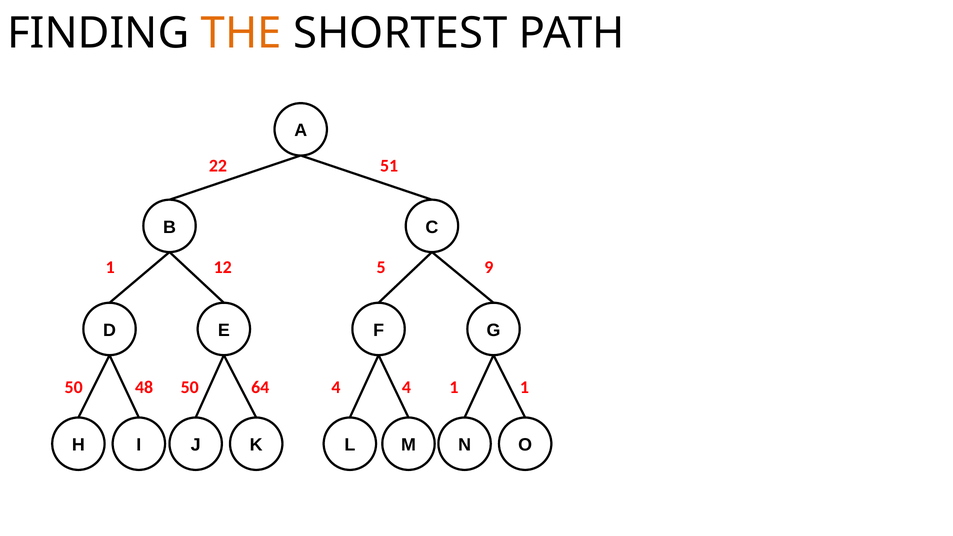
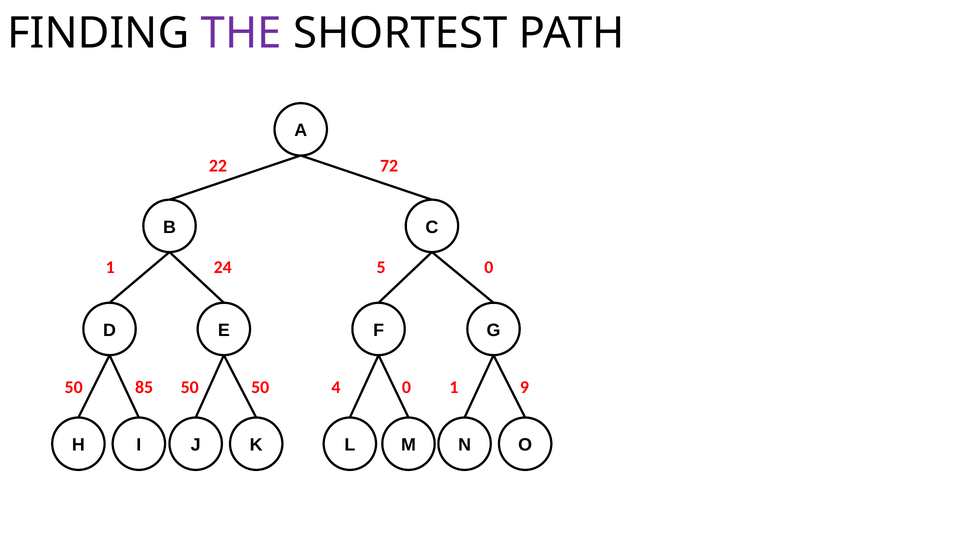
THE colour: orange -> purple (241, 33)
51: 51 -> 72 (389, 166)
12: 12 -> 24 (223, 268)
5 9: 9 -> 0 (489, 268)
48: 48 -> 85 (144, 387)
64: 64 -> 50 (260, 387)
4 4: 4 -> 0 (406, 387)
1 1: 1 -> 9 (524, 387)
